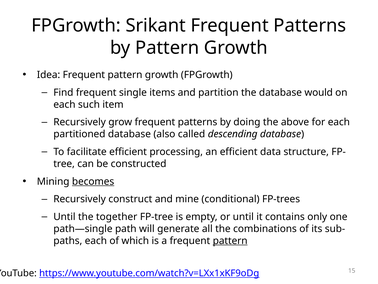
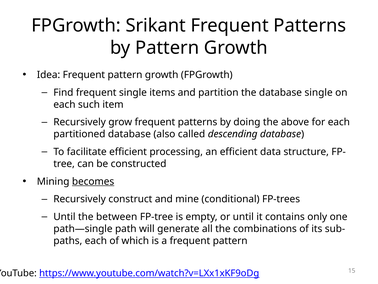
database would: would -> single (319, 92)
together: together -> between (117, 216)
pattern underline: present -> none (230, 240)
